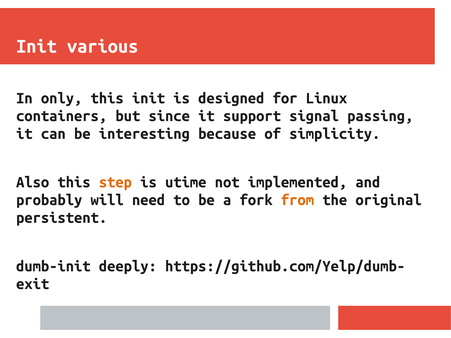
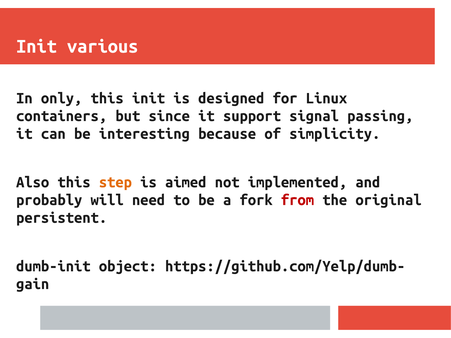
utime: utime -> aimed (186, 183)
from colour: orange -> red (297, 200)
deeply: deeply -> object (128, 267)
exit: exit -> gain (33, 284)
